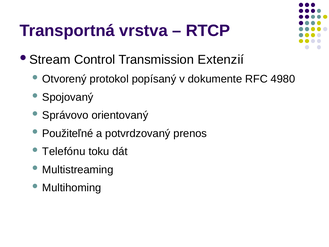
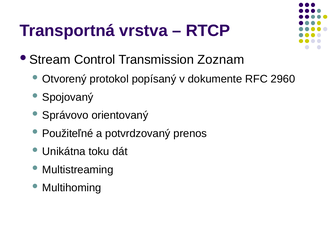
Extenzií: Extenzií -> Zoznam (221, 60)
4980: 4980 -> 2960 (283, 79)
Telefónu: Telefónu -> Unikátna (64, 151)
